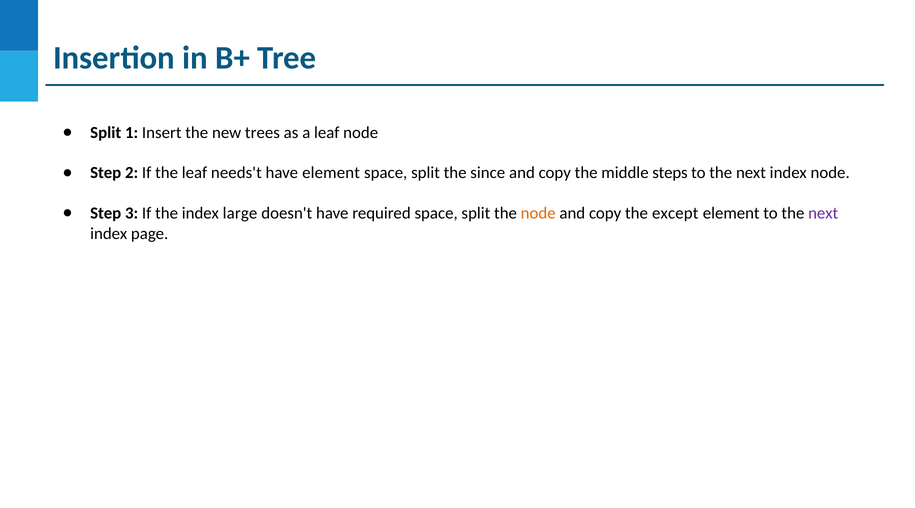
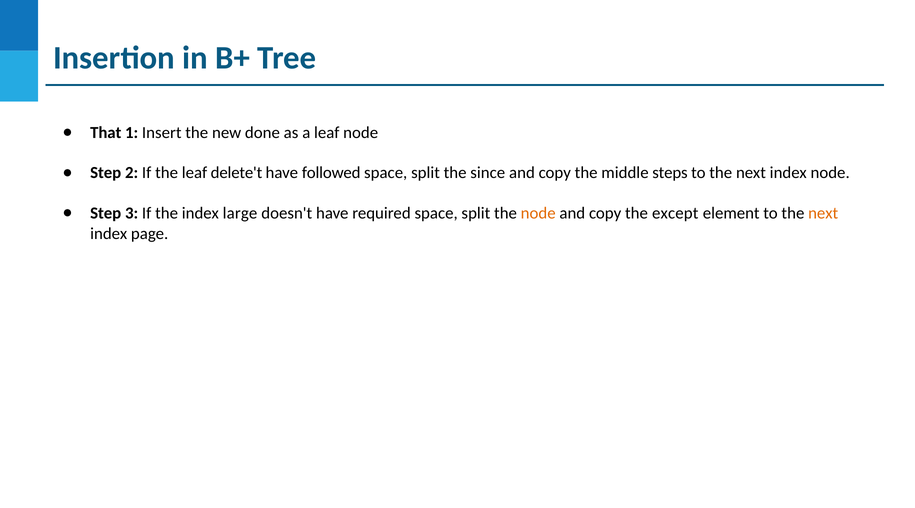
Split: Split -> That (106, 132)
trees: trees -> done (262, 132)
needs't: needs't -> delete't (236, 173)
have element: element -> followed (331, 173)
next colour: purple -> orange (823, 213)
